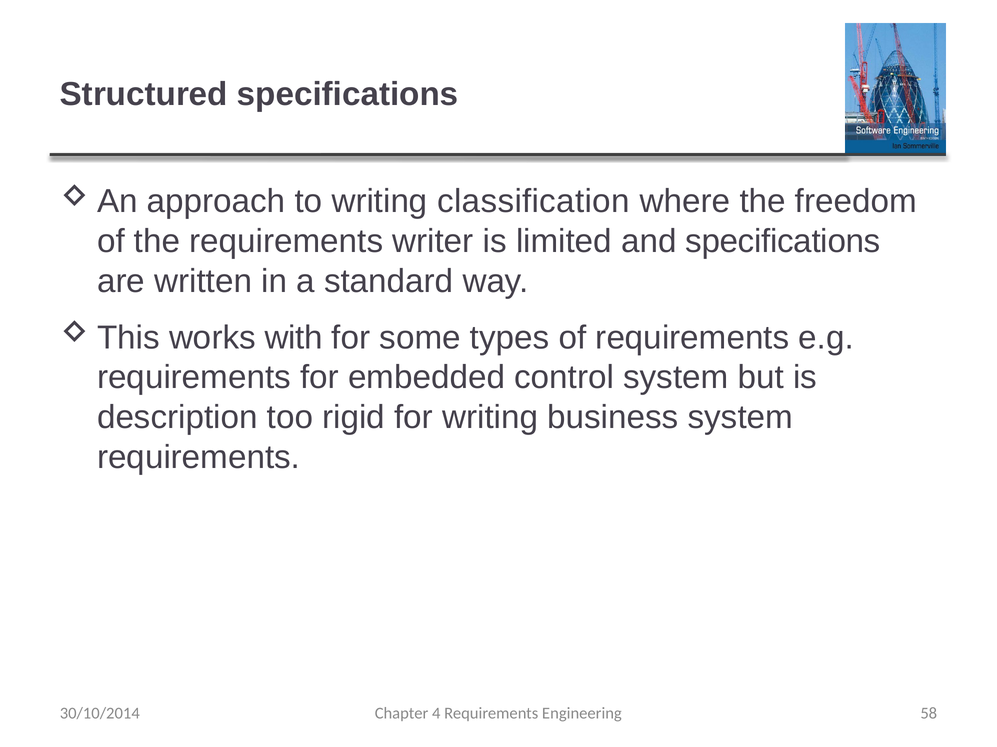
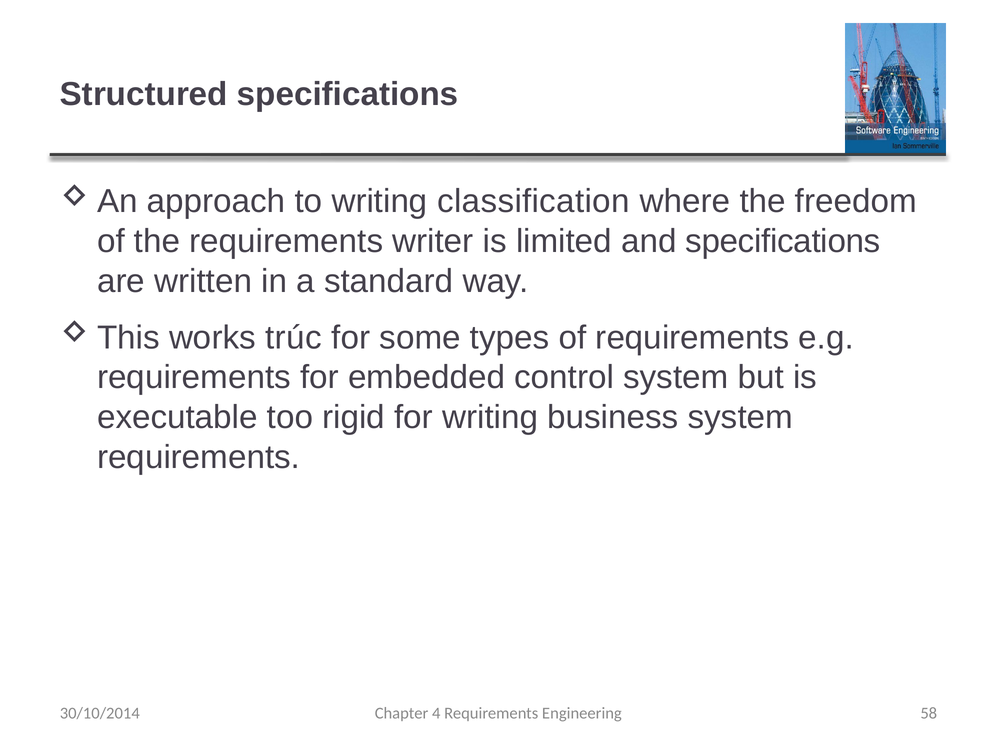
with: with -> trúc (293, 338)
description: description -> executable (177, 418)
